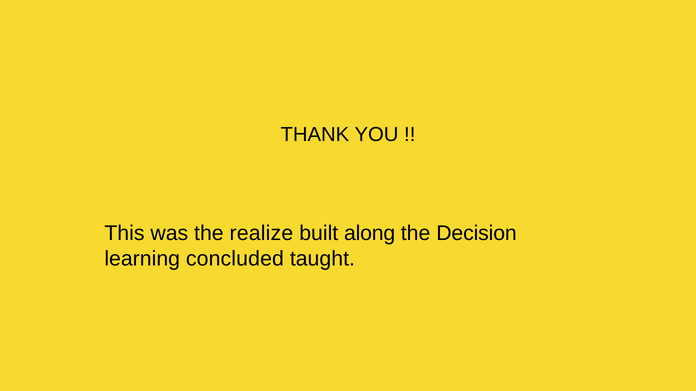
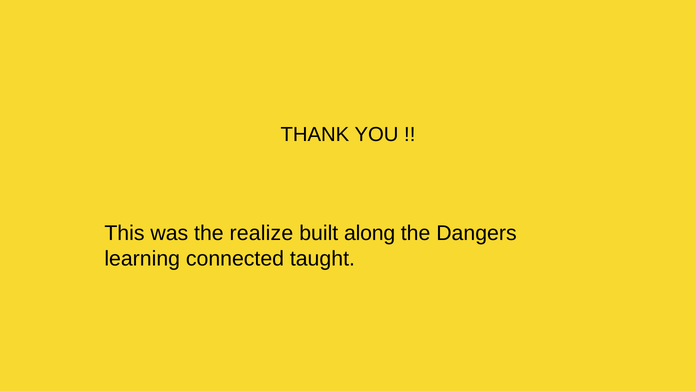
Decision: Decision -> Dangers (476, 233)
concluded: concluded -> connected (235, 259)
